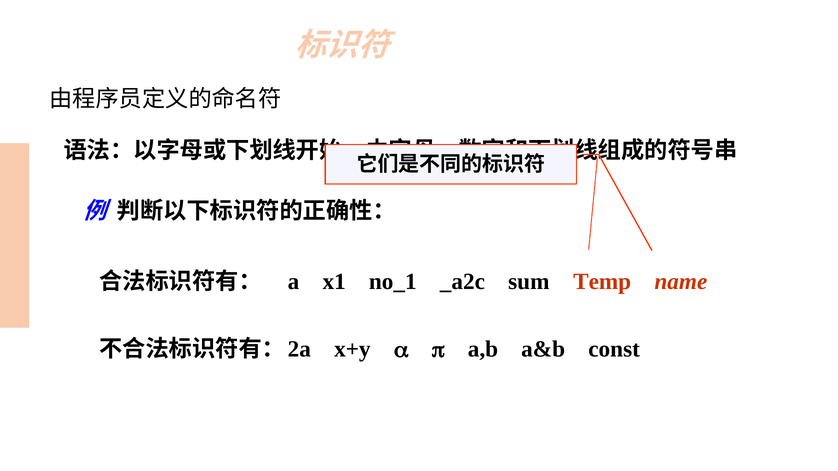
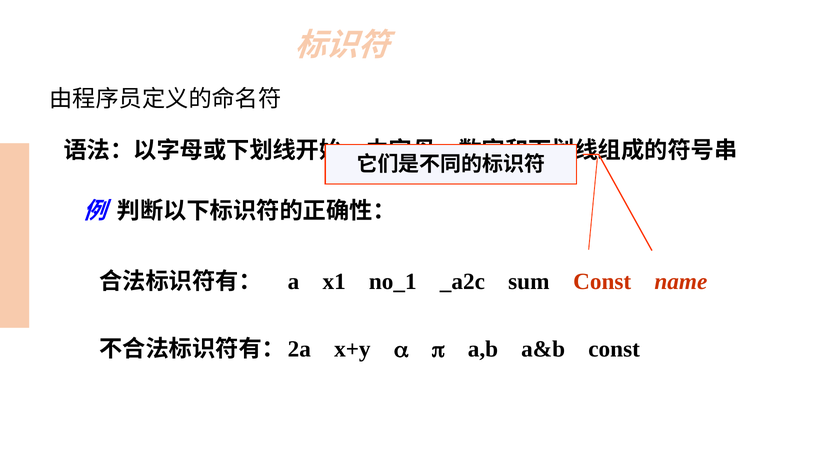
sum Temp: Temp -> Const (602, 282)
